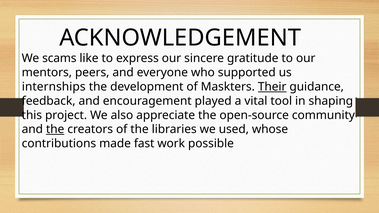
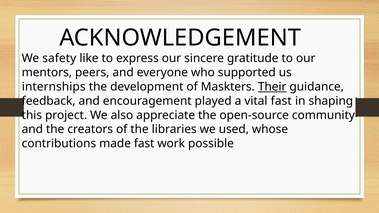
scams: scams -> safety (59, 58)
vital tool: tool -> fast (281, 101)
the underline: present -> none (55, 129)
